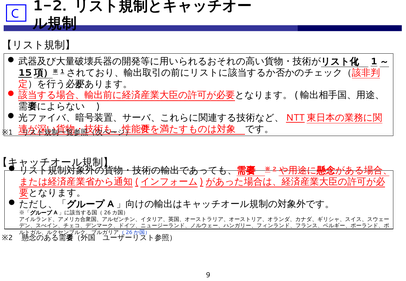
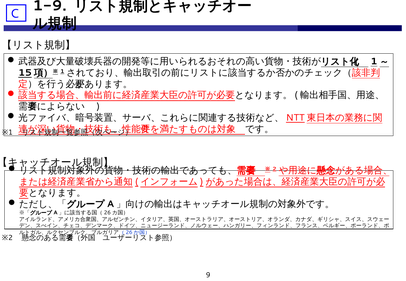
1-2: 1-2 -> 1-9 (50, 6)
